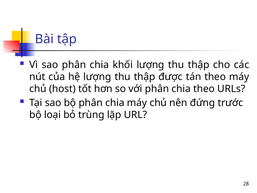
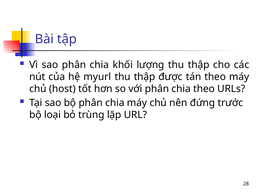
hệ lượng: lượng -> myurl (97, 77)
